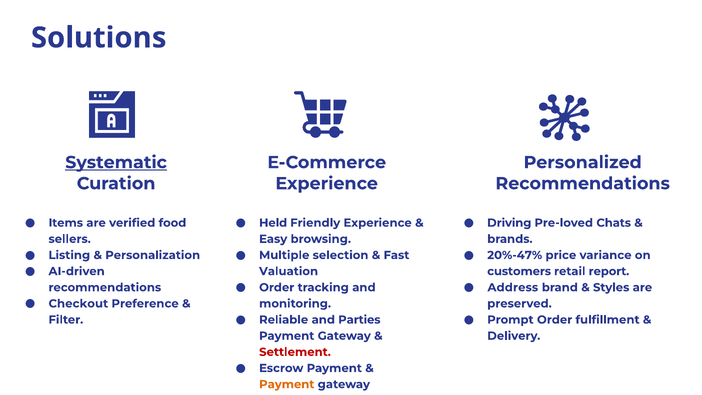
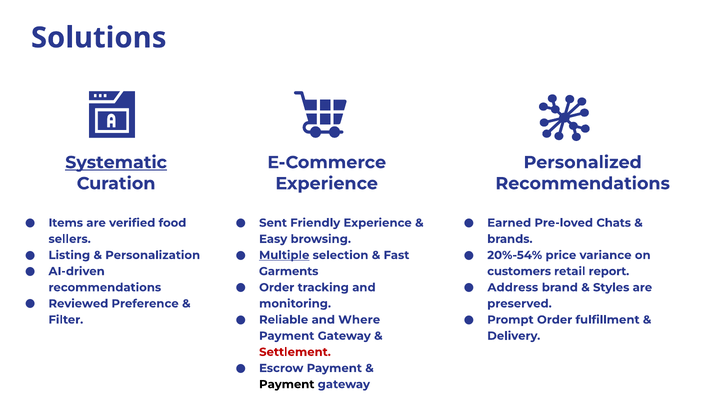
Held: Held -> Sent (273, 223)
Driving: Driving -> Earned (509, 223)
Multiple underline: none -> present (284, 255)
20%-47%: 20%-47% -> 20%-54% (515, 255)
Valuation: Valuation -> Garments (289, 271)
Checkout: Checkout -> Reviewed (78, 304)
Parties: Parties -> Where (359, 320)
Payment colour: orange -> black (287, 384)
